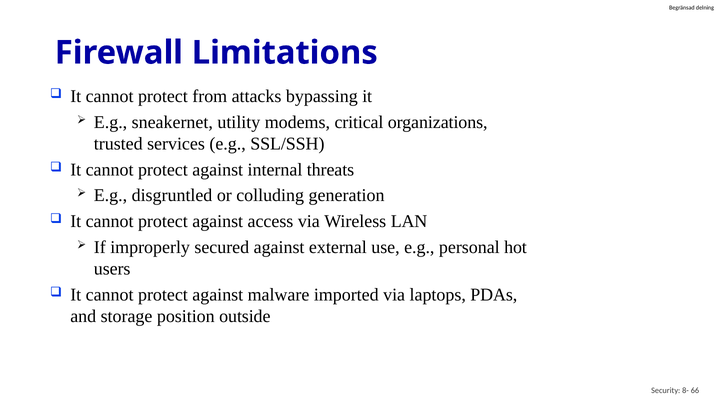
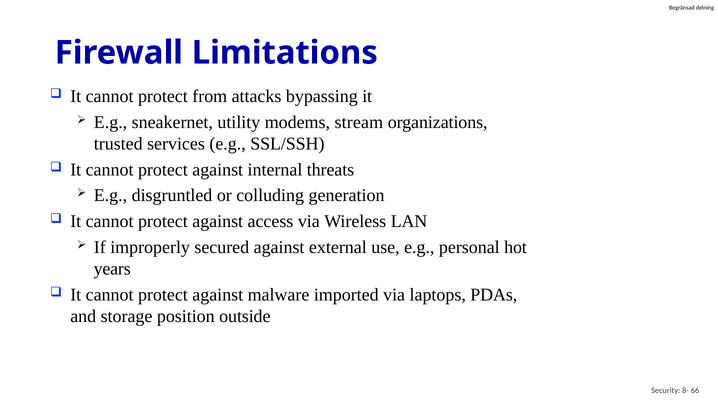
critical: critical -> stream (359, 122)
users: users -> years (112, 269)
